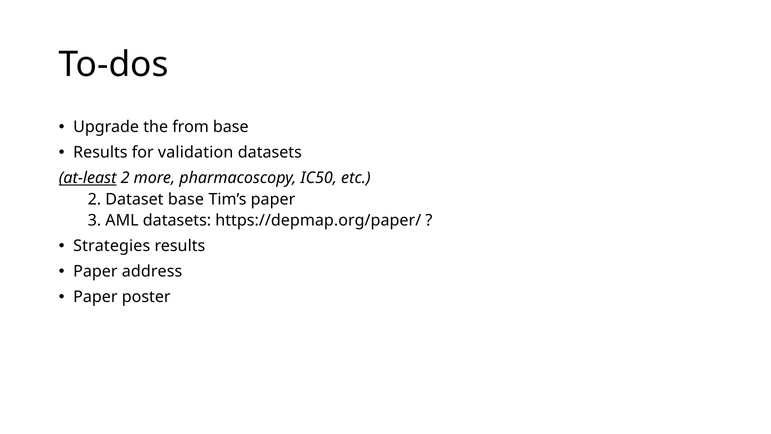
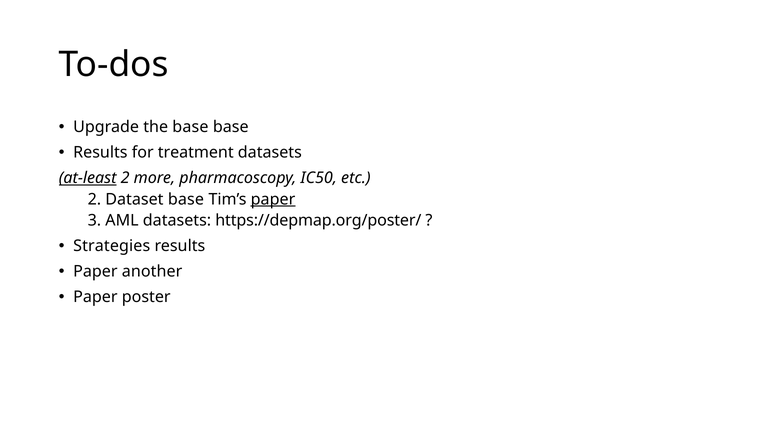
the from: from -> base (190, 127)
validation: validation -> treatment (196, 152)
paper underline: none -> present (273, 199)
https://depmap.org/paper/: https://depmap.org/paper/ -> https://depmap.org/poster/ (318, 221)
address: address -> another (152, 271)
